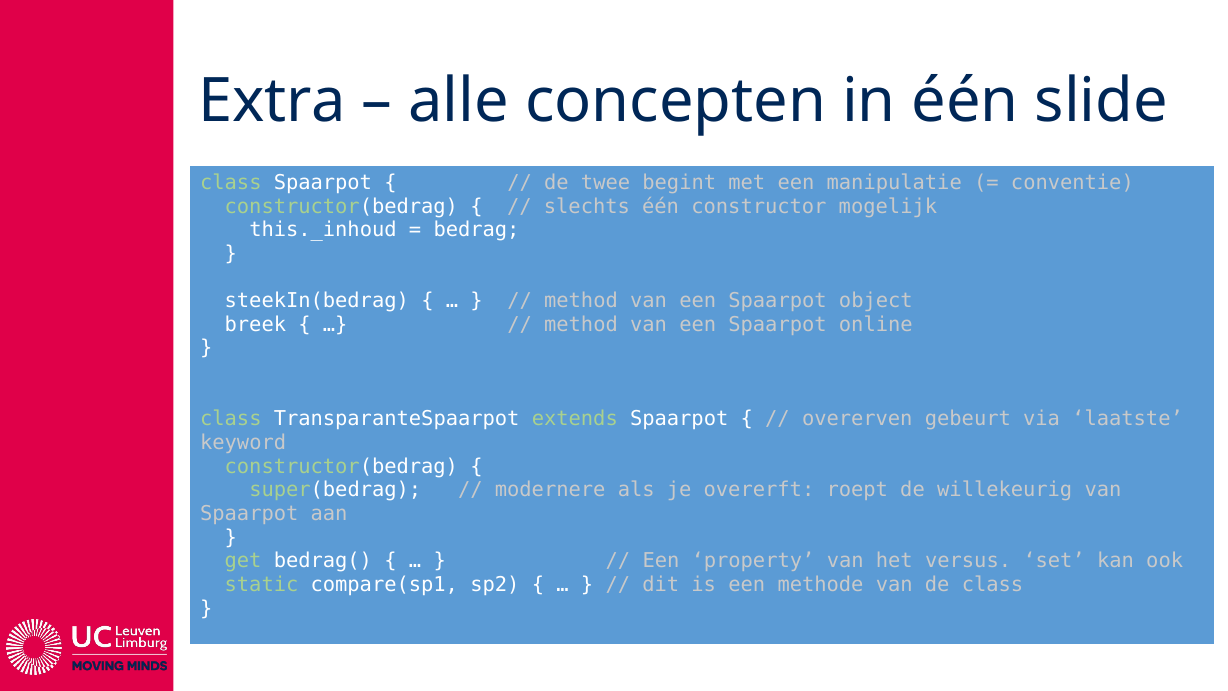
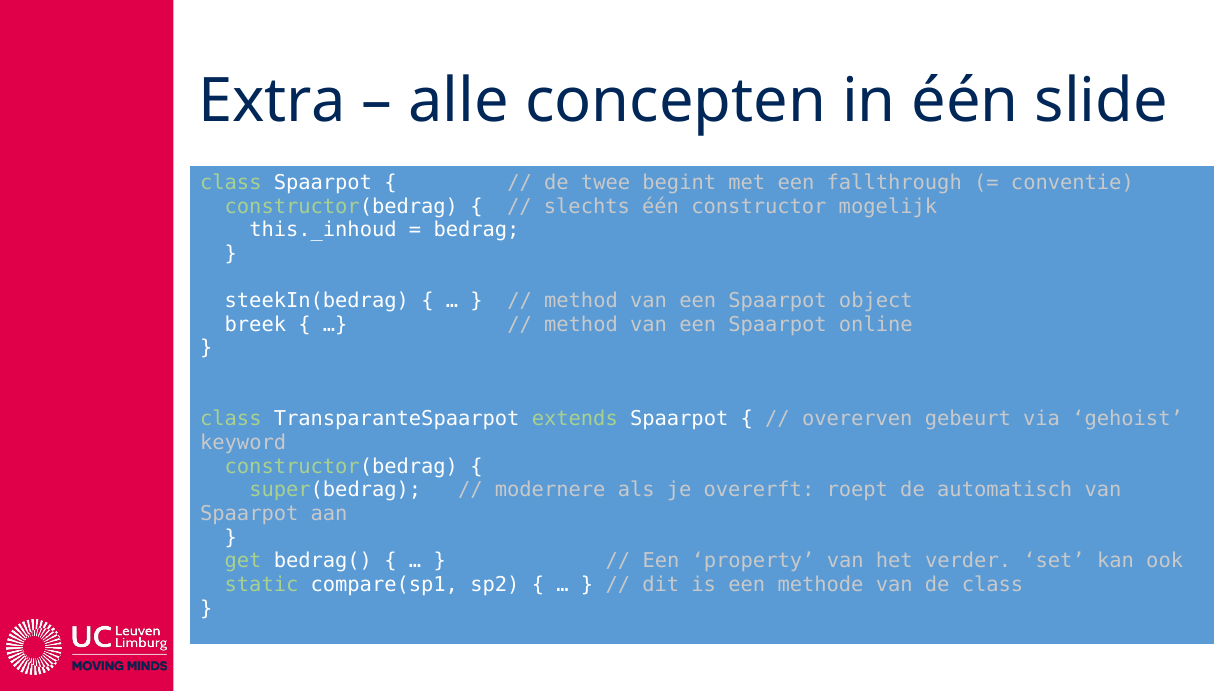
manipulatie: manipulatie -> fallthrough (894, 183)
laatste: laatste -> gehoist (1128, 419)
willekeurig: willekeurig -> automatisch (1005, 490)
versus: versus -> verder (968, 561)
